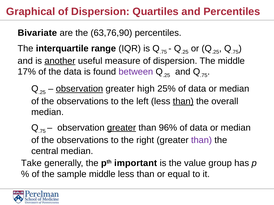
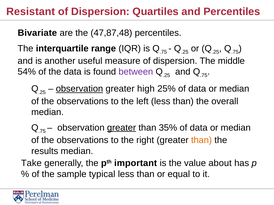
Graphical: Graphical -> Resistant (31, 12)
63,76,90: 63,76,90 -> 47,87,48 (111, 33)
another underline: present -> none (60, 61)
17%: 17% -> 54% (27, 72)
than underline: present -> none (183, 101)
96%: 96% -> 35% (168, 128)
than colour: purple -> orange (201, 140)
central: central -> results (45, 151)
group: group -> about (220, 164)
sample middle: middle -> typical (102, 175)
